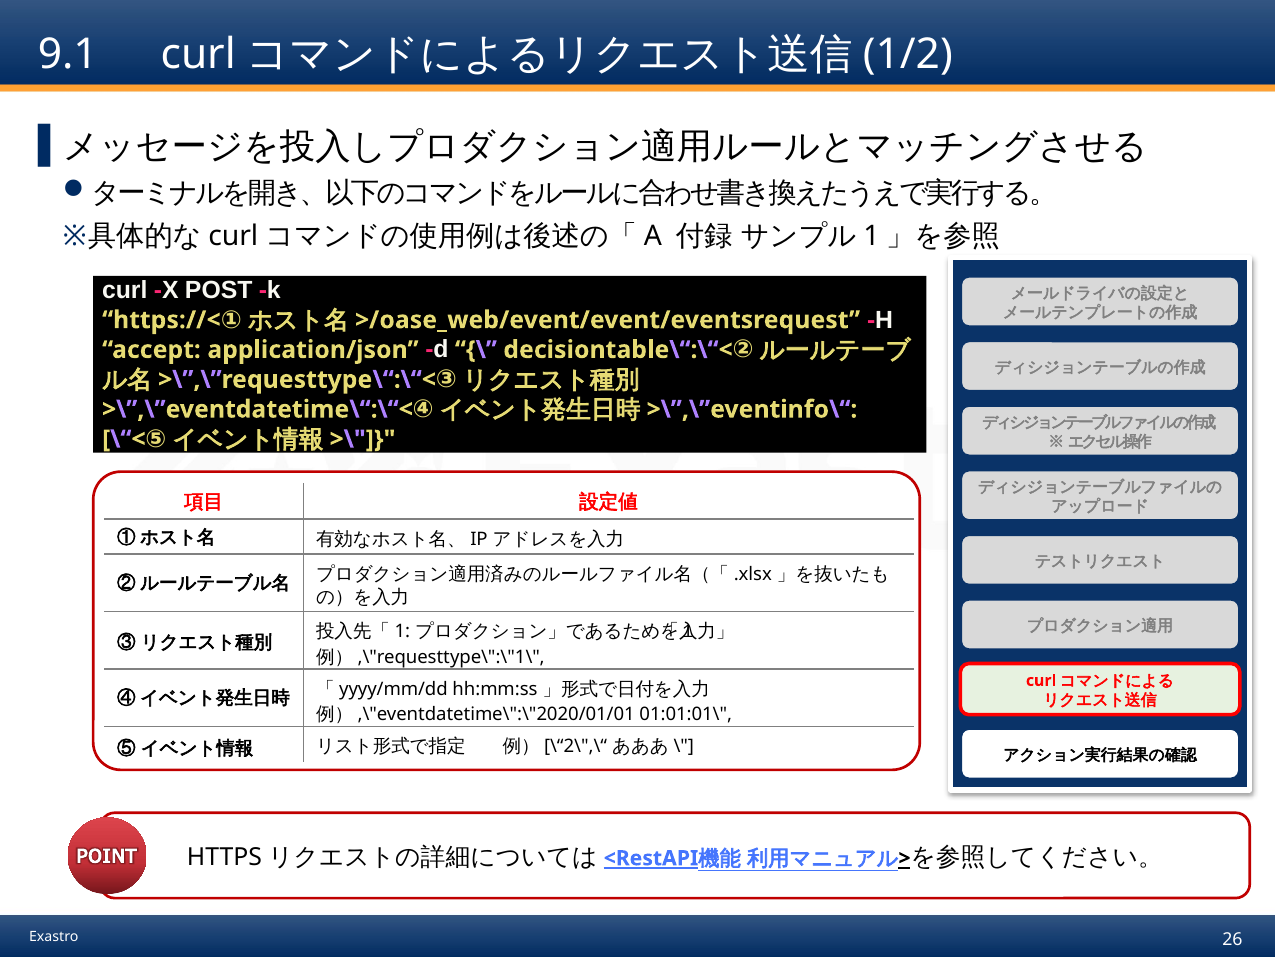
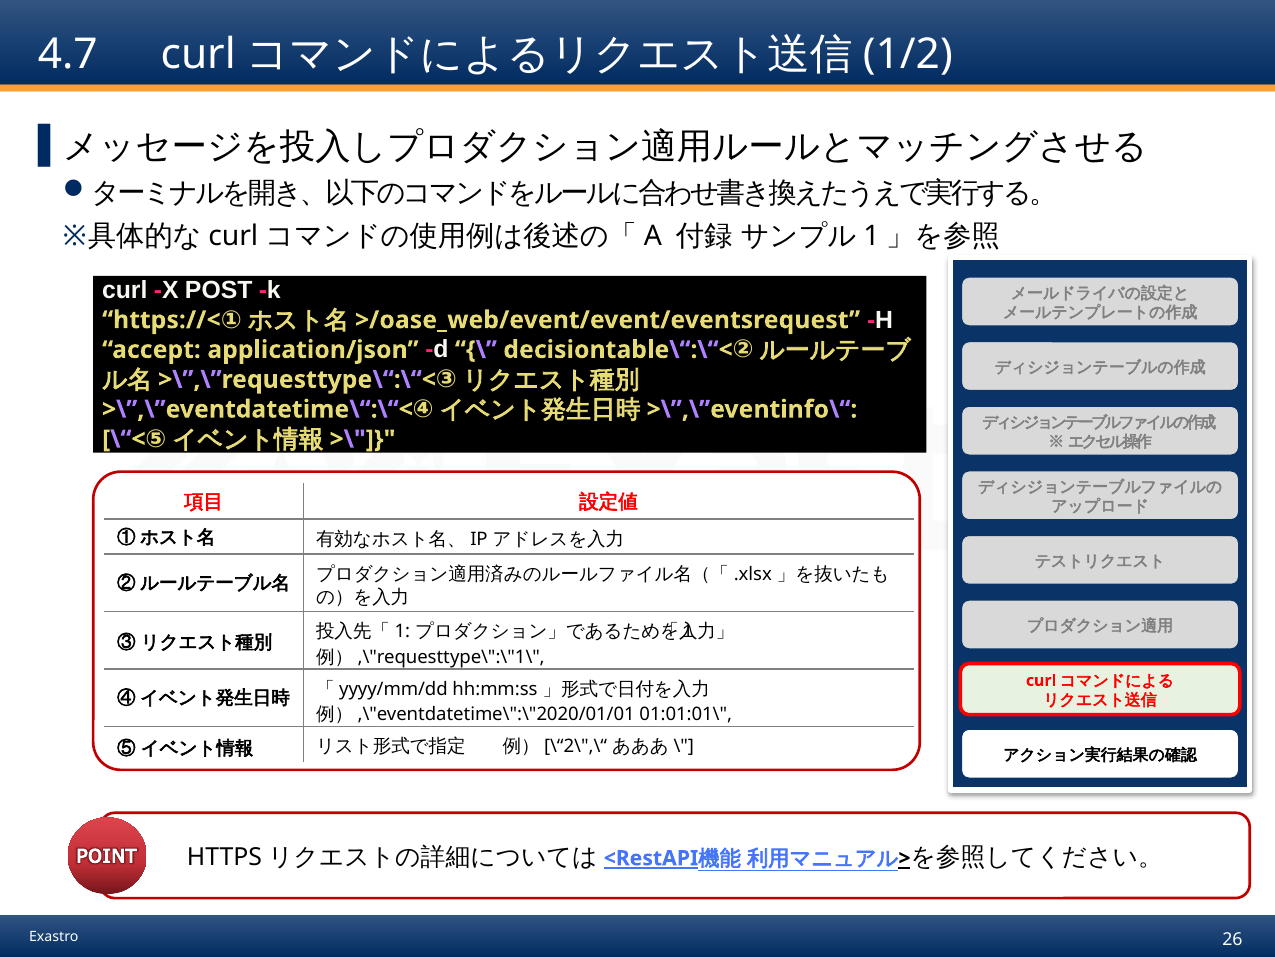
9.1: 9.1 -> 4.7 (68, 54)
